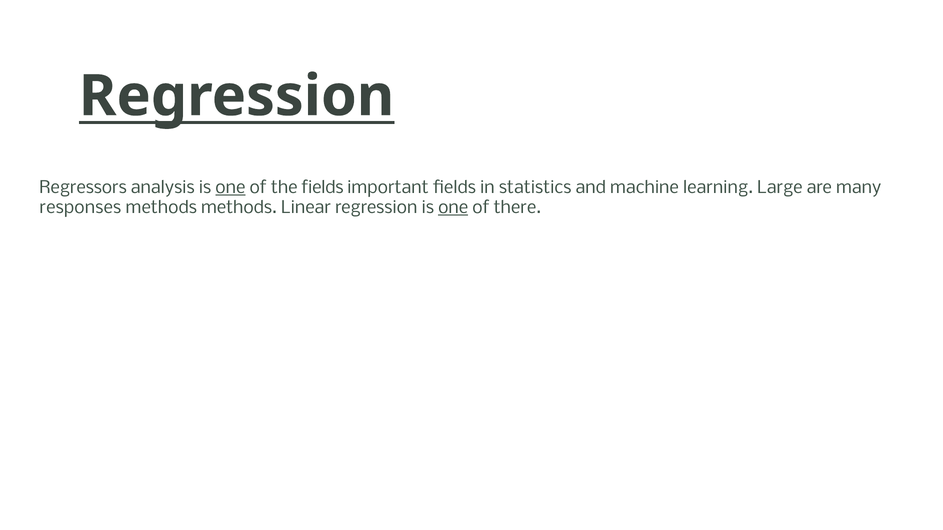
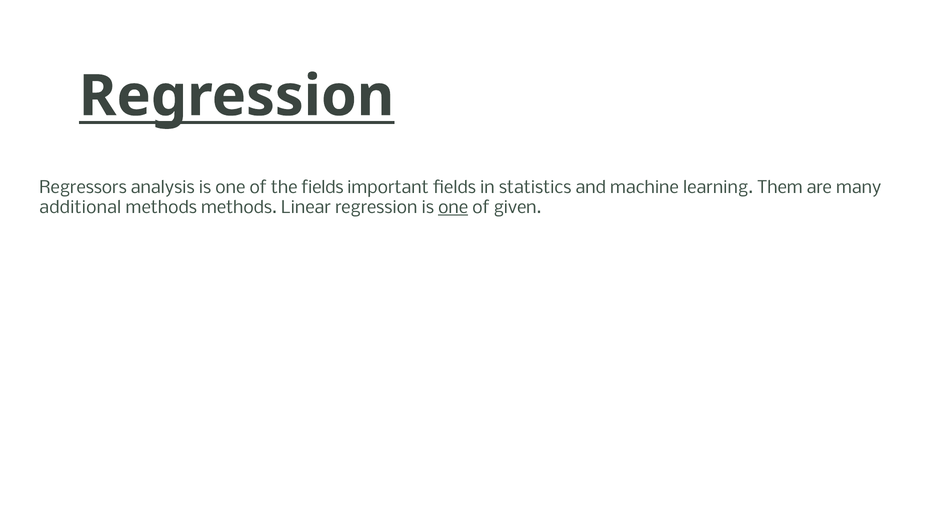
one underline: present -> none (230, 188)
Large: Large -> Them (780, 188)
responses: responses -> additional (80, 208)
there: there -> given (517, 208)
